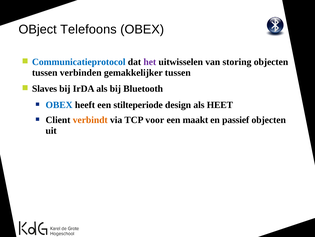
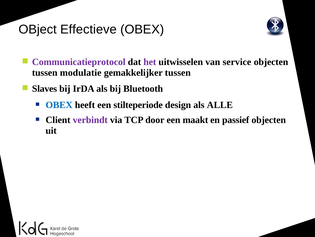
Telefoons: Telefoons -> Effectieve (88, 29)
Communicatieprotocol colour: blue -> purple (79, 62)
storing: storing -> service (237, 62)
verbinden: verbinden -> modulatie (81, 72)
HEET: HEET -> ALLE (220, 105)
verbindt colour: orange -> purple (90, 120)
voor: voor -> door (155, 120)
